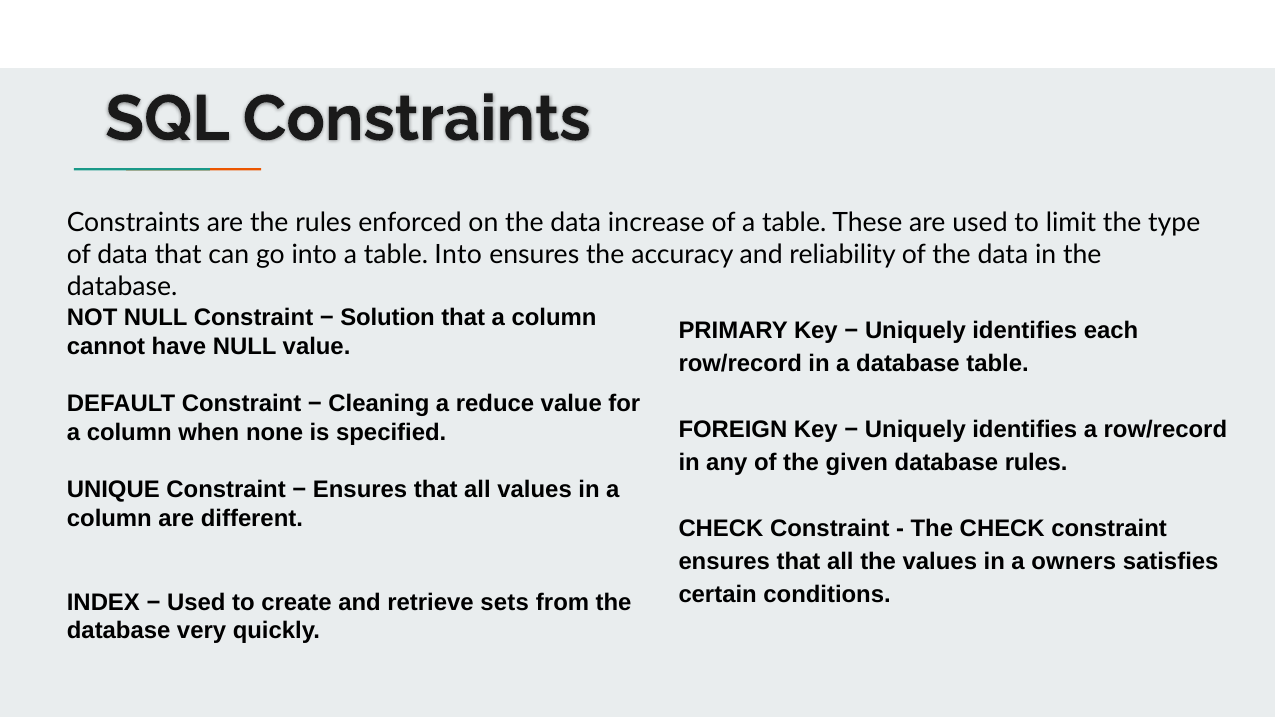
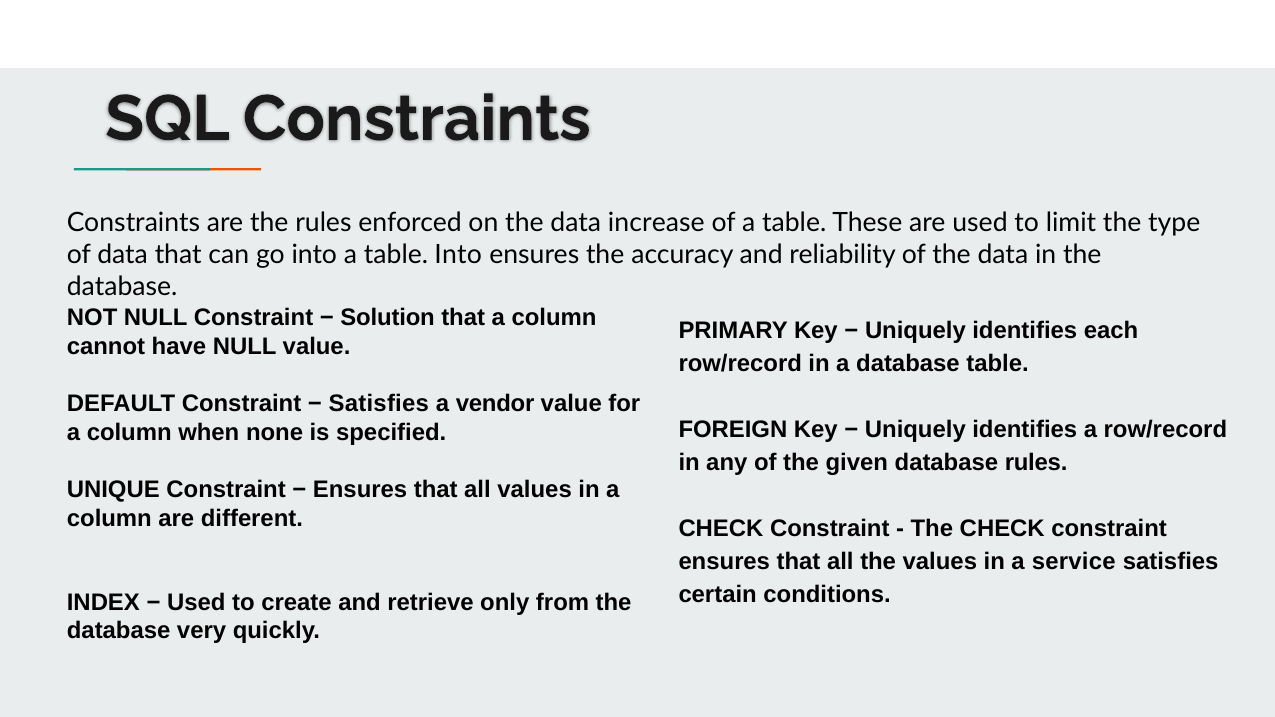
Cleaning: Cleaning -> Satisfies (379, 404)
reduce: reduce -> vendor (495, 404)
owners: owners -> service (1074, 562)
sets: sets -> only (505, 602)
